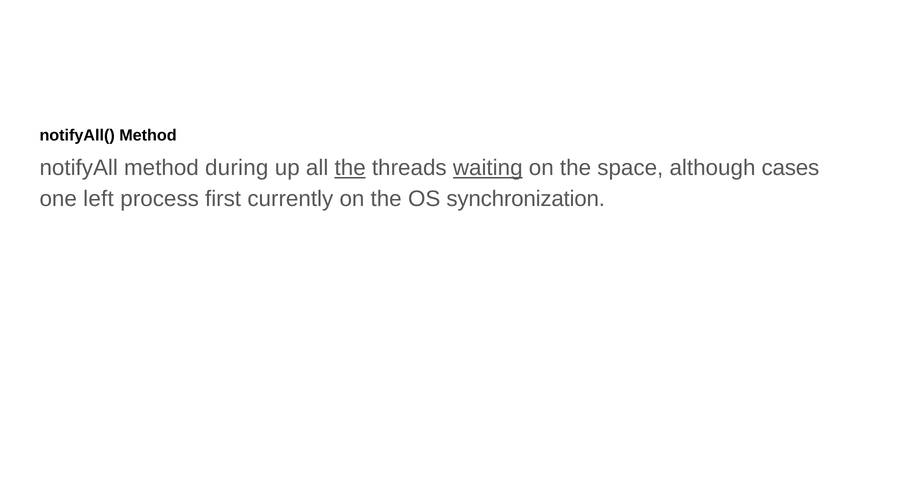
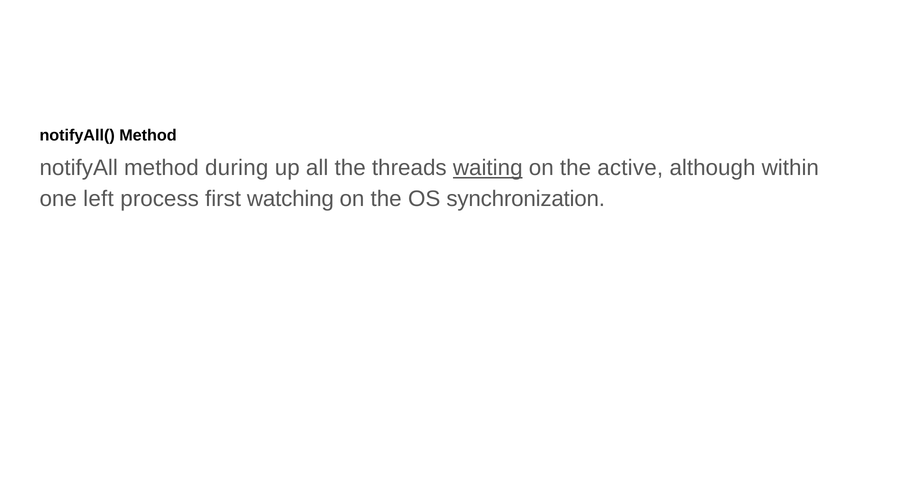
the underline: present -> none (350, 168)
space: space -> active (630, 168)
cases: cases -> within (790, 168)
currently: currently -> watching (290, 199)
